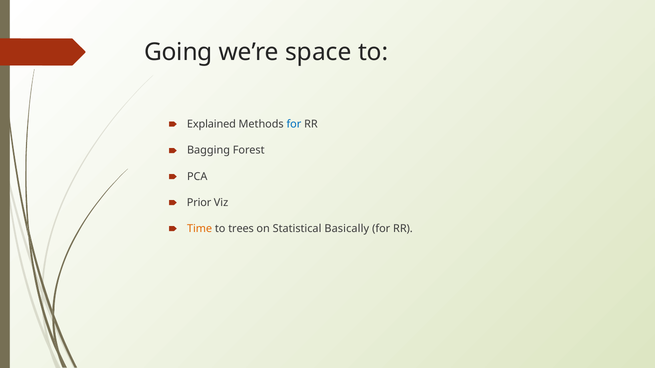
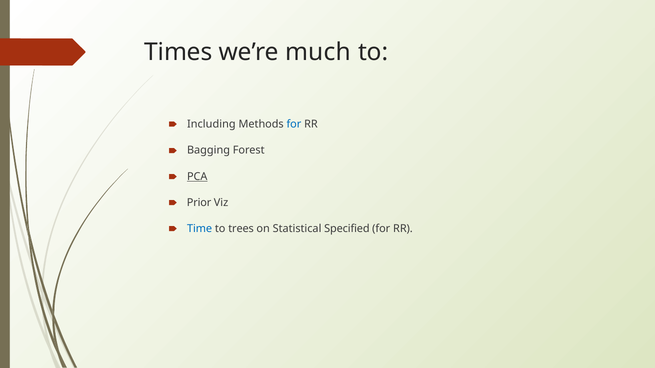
Going: Going -> Times (178, 52)
space: space -> much (318, 52)
Explained: Explained -> Including (211, 124)
PCA underline: none -> present (197, 177)
Time colour: orange -> blue (200, 229)
Basically: Basically -> Specified (347, 229)
